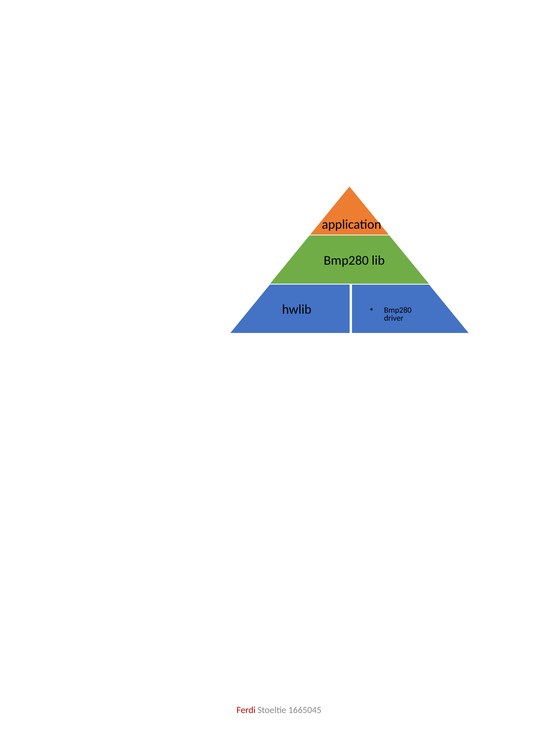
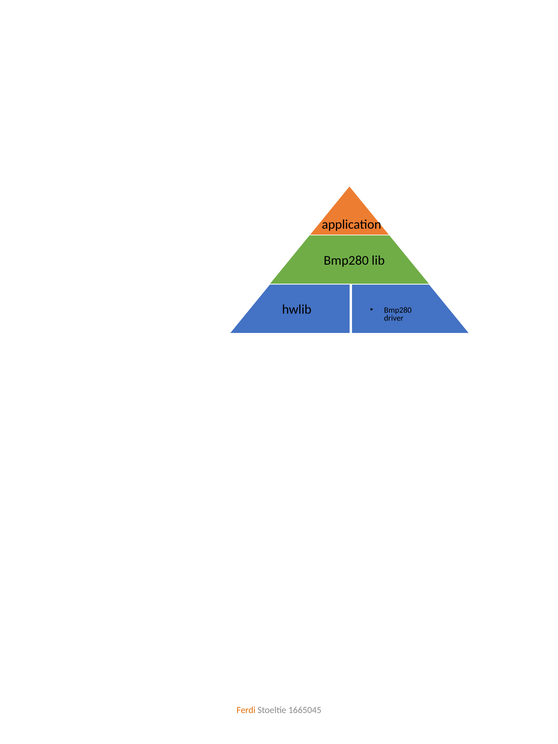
Ferdi colour: red -> orange (246, 710)
